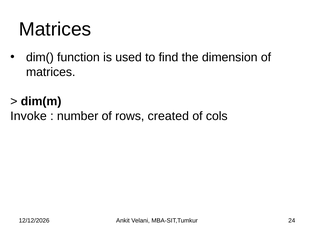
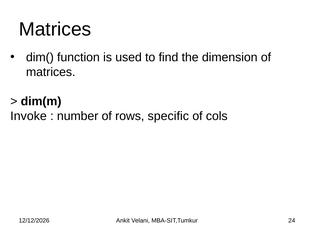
created: created -> specific (168, 116)
